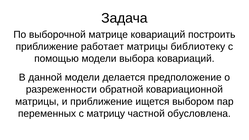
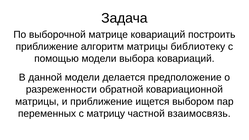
работает: работает -> алгоритм (102, 47)
обусловлена: обусловлена -> взаимосвязь (199, 114)
